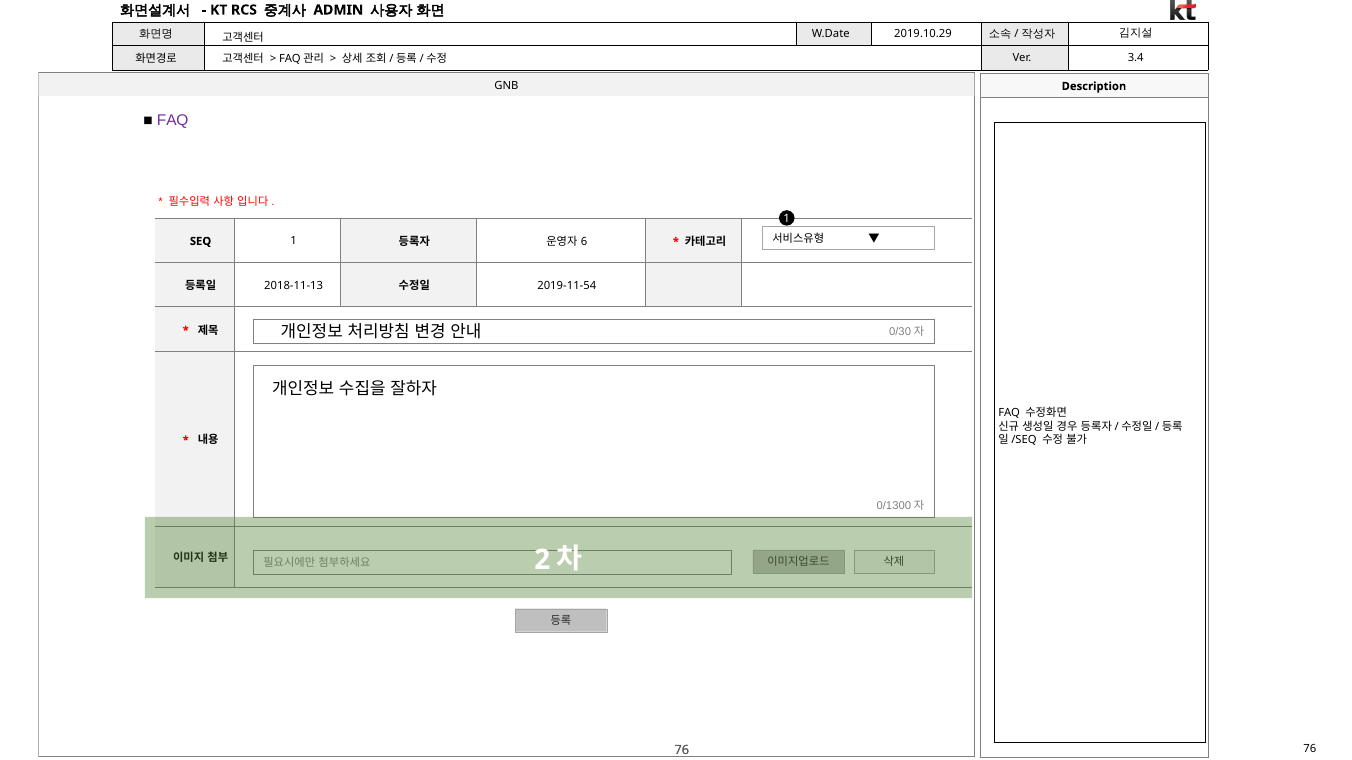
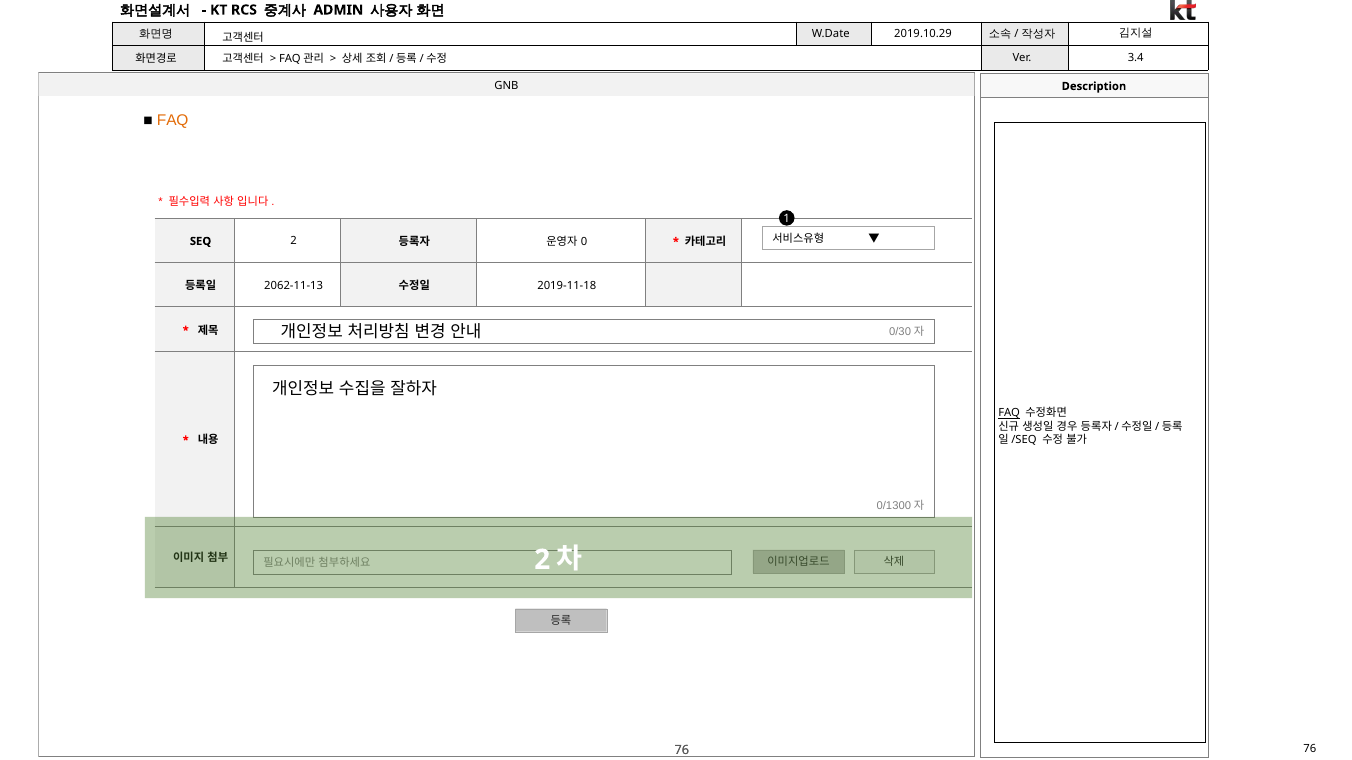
FAQ colour: purple -> orange (173, 120)
SEQ 1: 1 -> 2 (294, 241)
6: 6 -> 0 (584, 242)
2018-11-13: 2018-11-13 -> 2062-11-13 (294, 286)
2019-11-54: 2019-11-54 -> 2019-11-18 (567, 286)
FAQ underline: none -> present (1009, 413)
